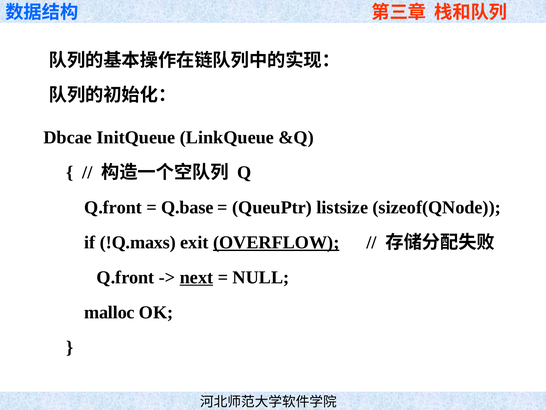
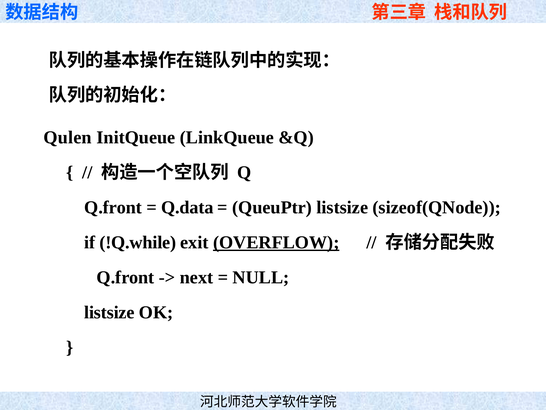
Dbcae: Dbcae -> Qulen (68, 137)
Q.base: Q.base -> Q.data (187, 207)
!Q.maxs: !Q.maxs -> !Q.while (138, 242)
next underline: present -> none (197, 277)
malloc: malloc -> listsize (109, 312)
